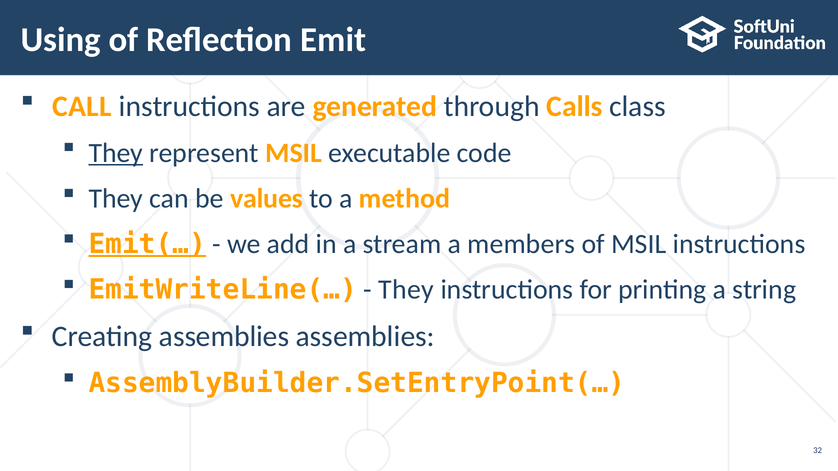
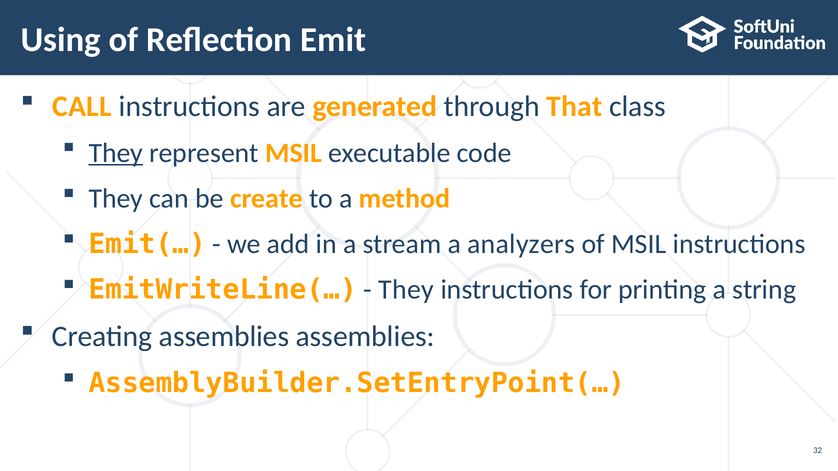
Calls: Calls -> That (574, 106)
values: values -> create (266, 199)
Emit(… underline: present -> none (147, 244)
members: members -> analyzers (521, 244)
